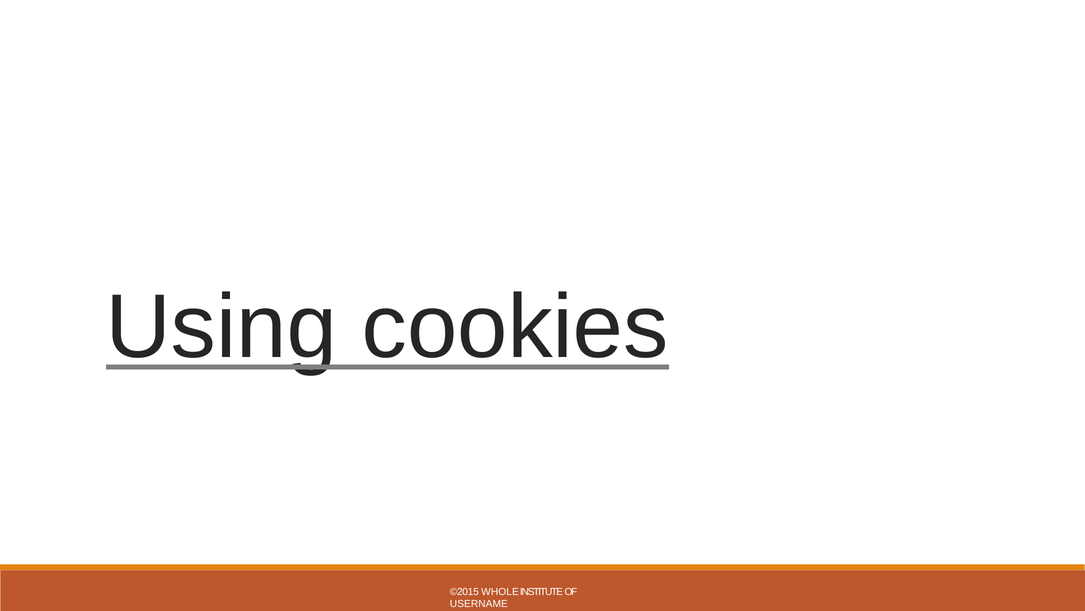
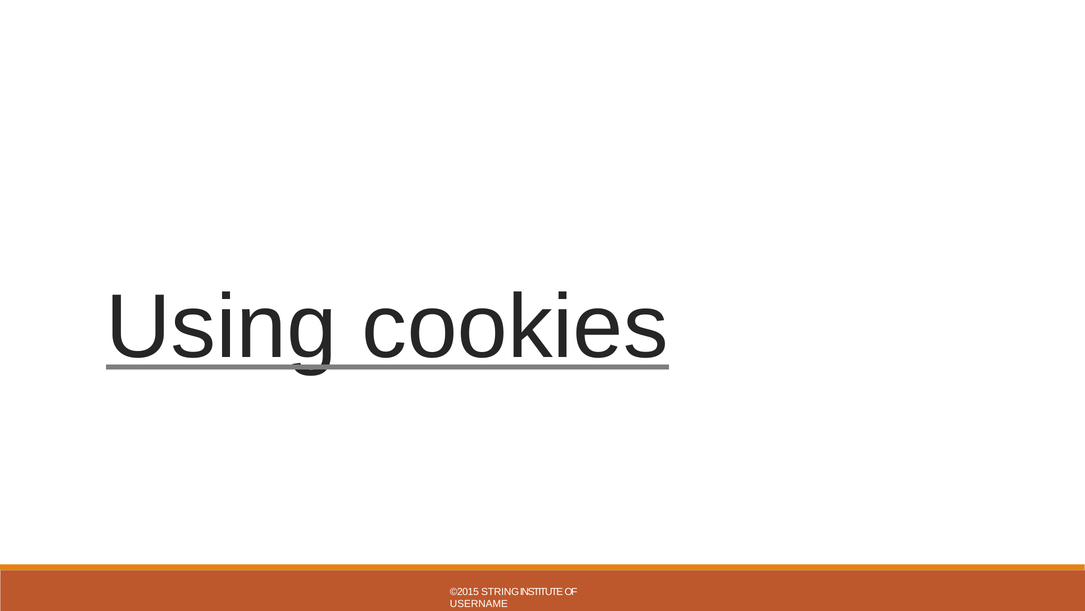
WHOLE: WHOLE -> STRING (500, 591)
